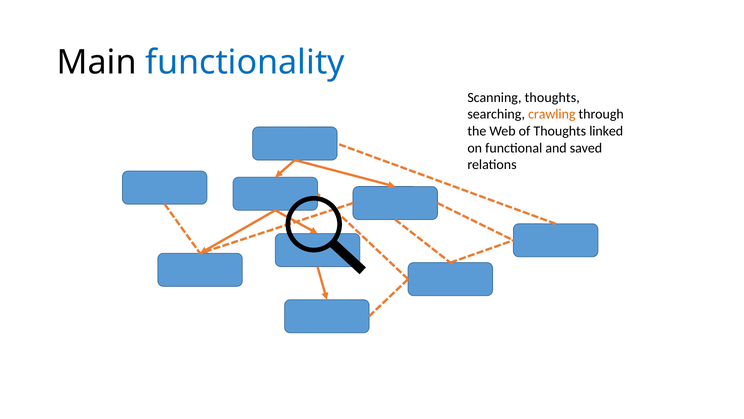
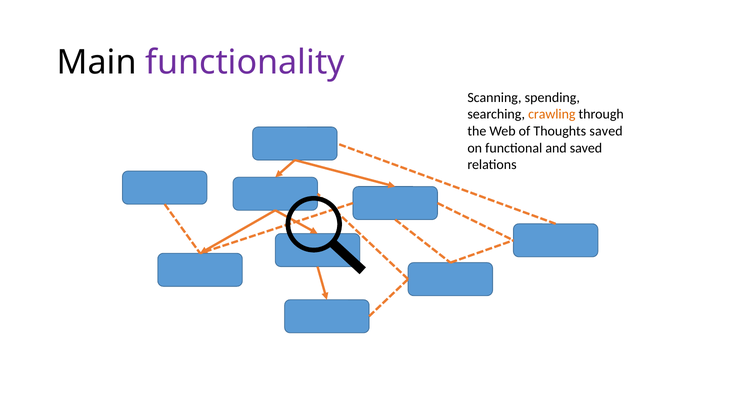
functionality colour: blue -> purple (245, 62)
Scanning thoughts: thoughts -> spending (552, 98)
Thoughts linked: linked -> saved (606, 131)
